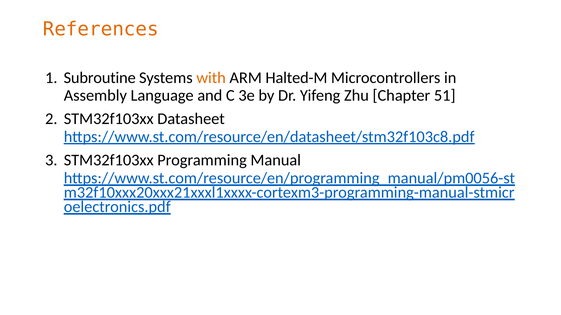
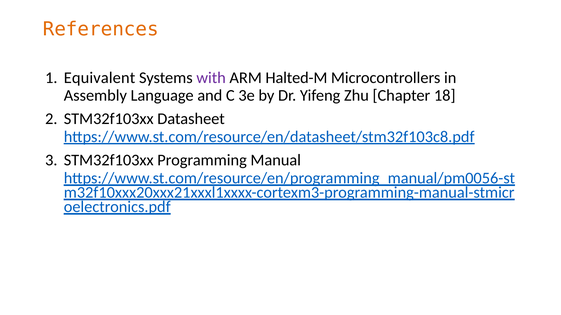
Subroutine: Subroutine -> Equivalent (100, 78)
with colour: orange -> purple (211, 78)
51: 51 -> 18 (445, 95)
